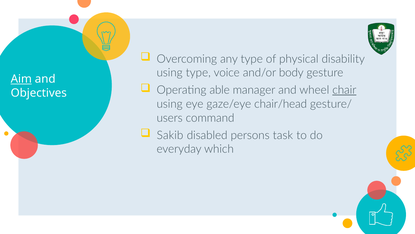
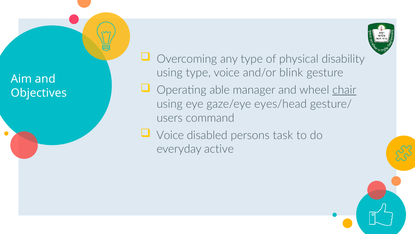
body: body -> blink (291, 73)
Aim underline: present -> none (21, 79)
chair/head: chair/head -> eyes/head (281, 104)
Sakib: Sakib -> Voice (170, 135)
which: which -> active (219, 149)
